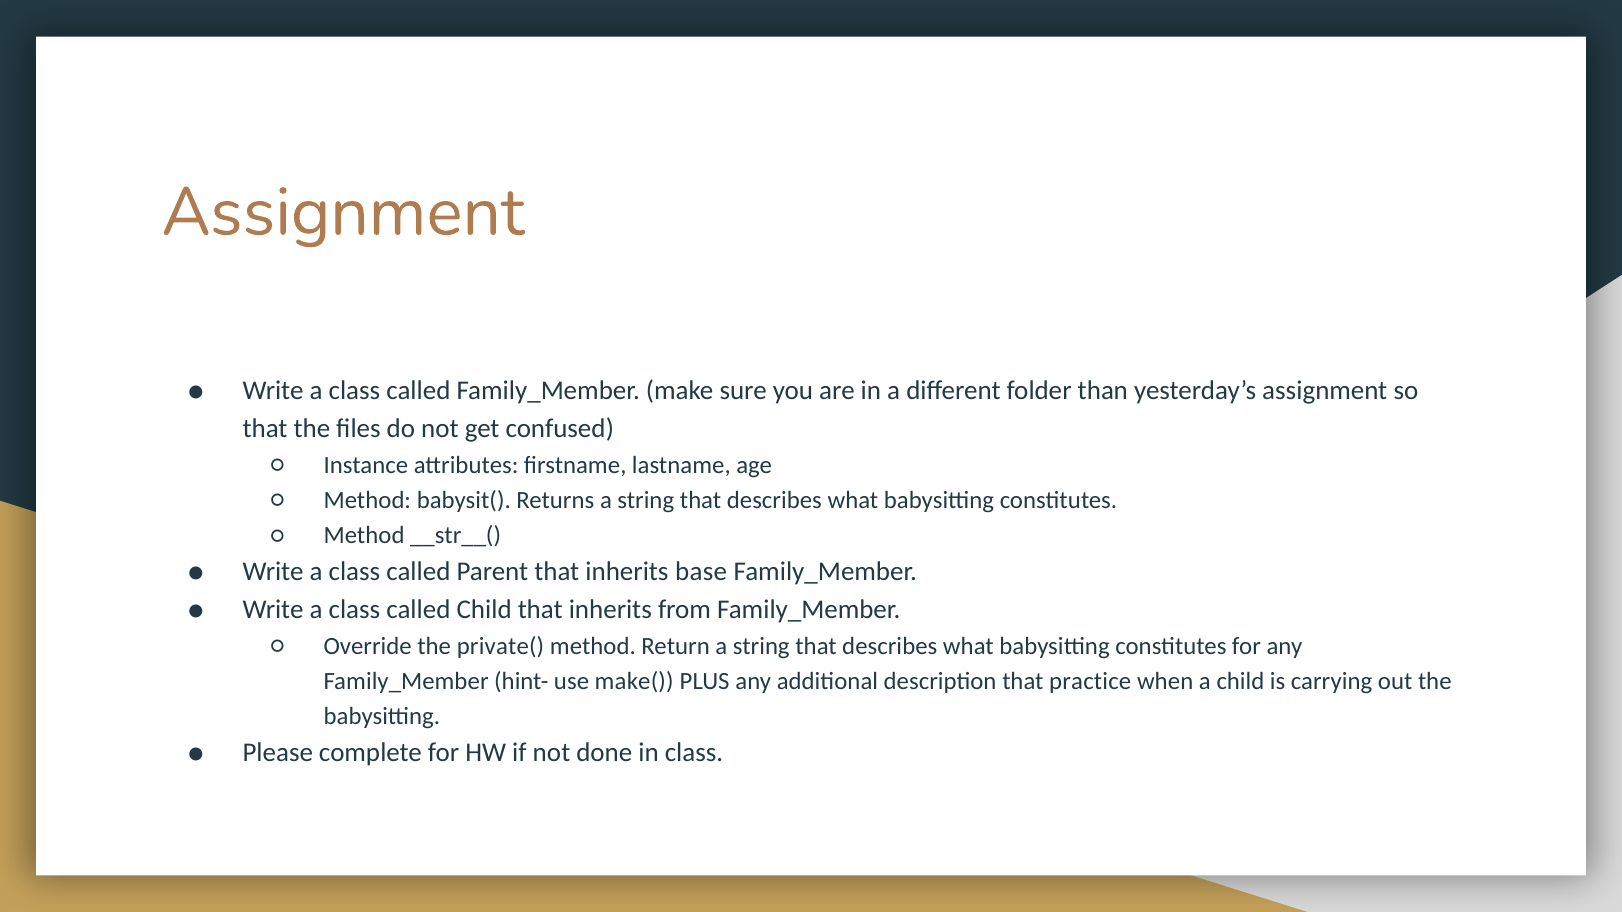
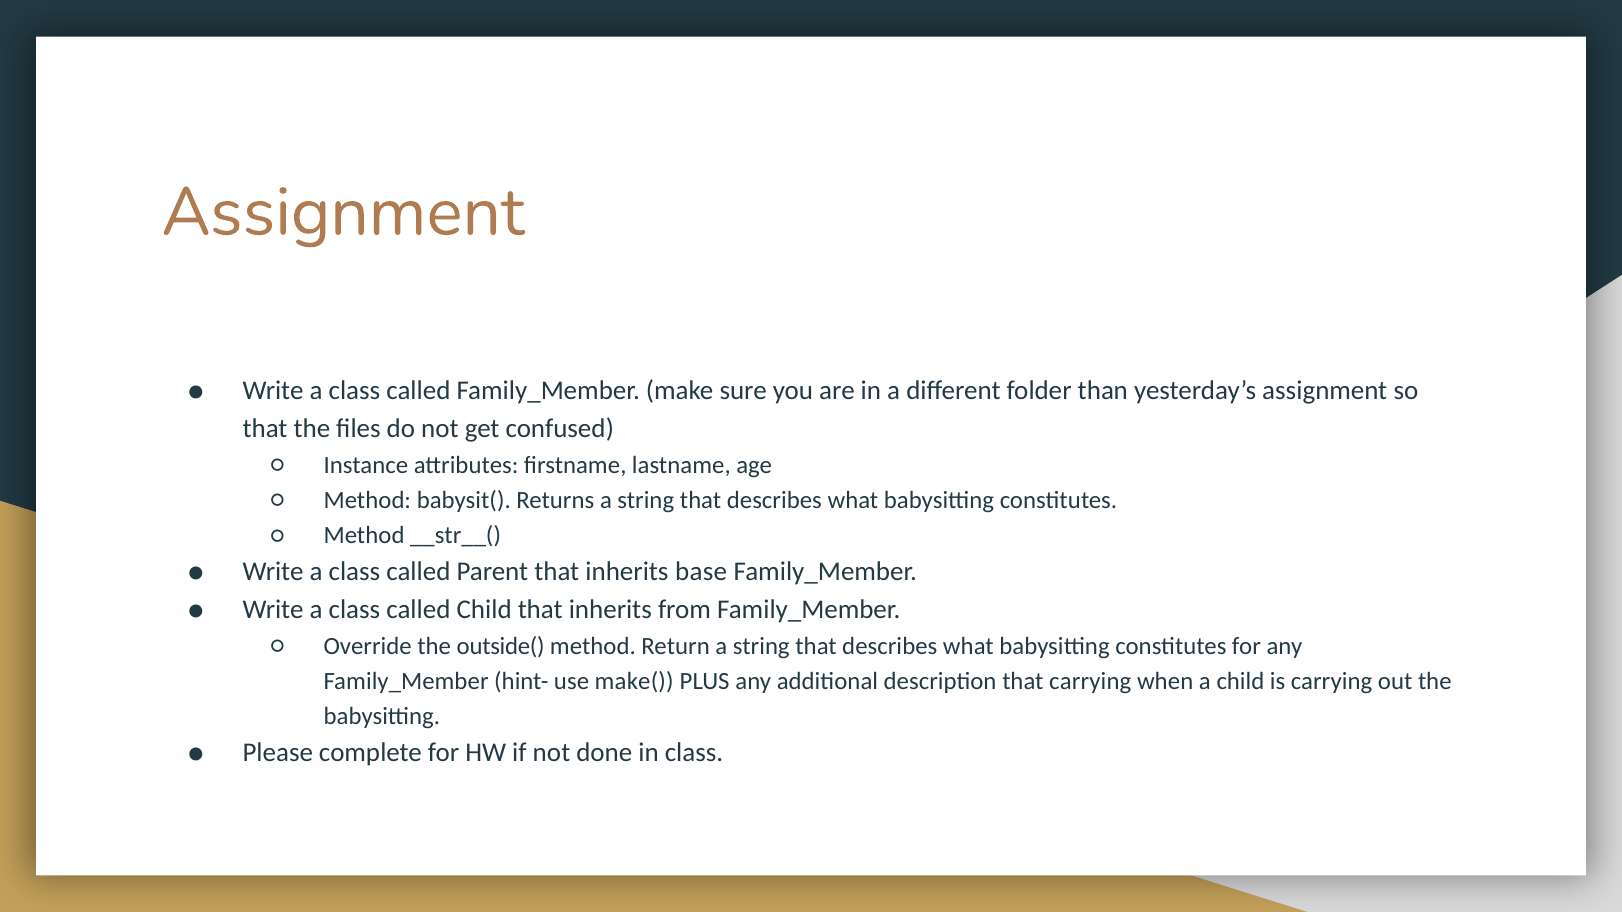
private(: private( -> outside( (501, 646)
that practice: practice -> carrying (1090, 681)
